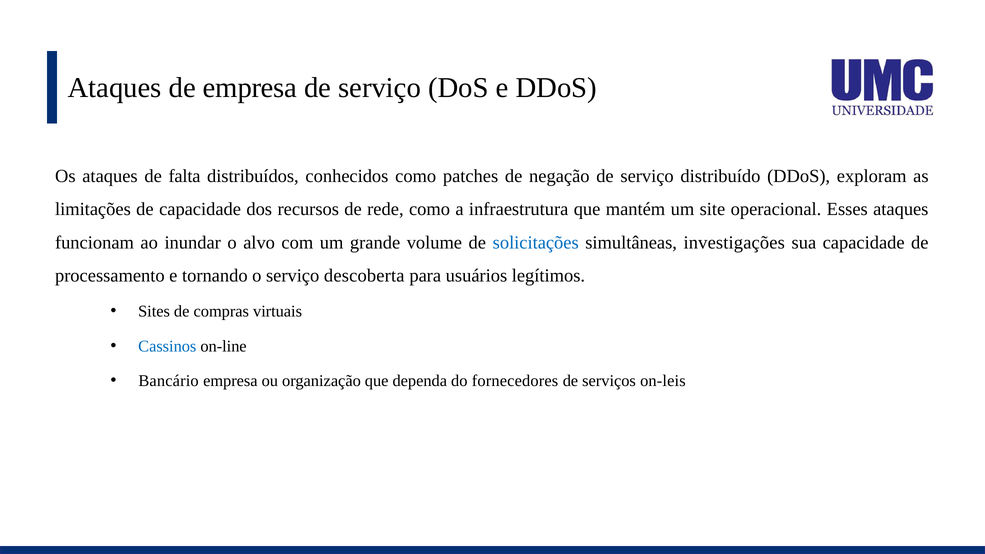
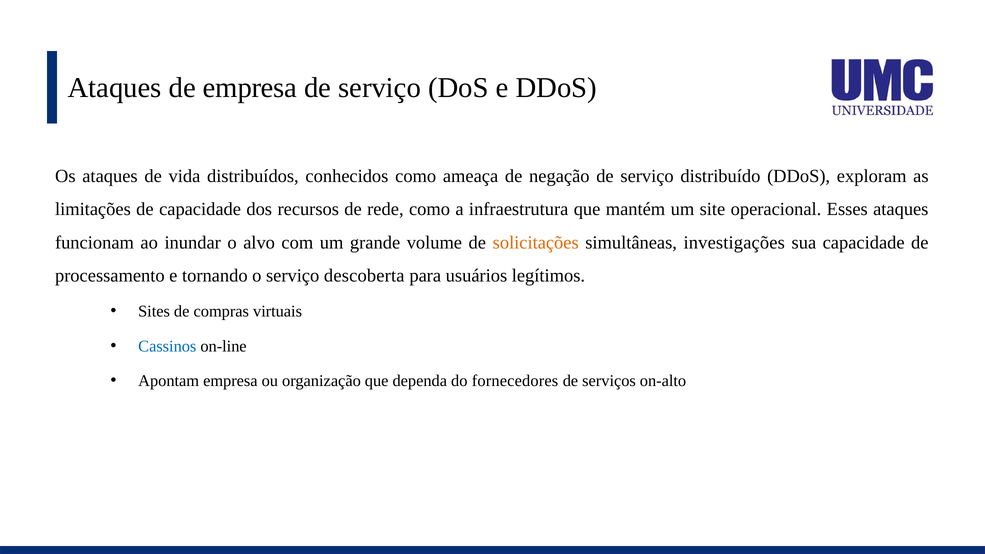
falta: falta -> vida (184, 176)
patches: patches -> ameaça (471, 176)
solicitações colour: blue -> orange (536, 243)
Bancário: Bancário -> Apontam (169, 381)
on-leis: on-leis -> on-alto (663, 381)
